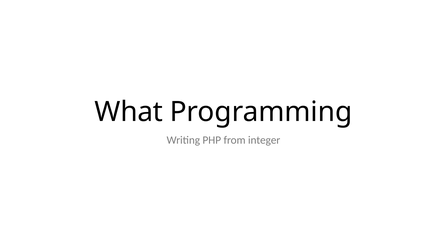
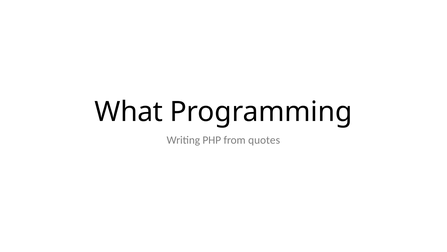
integer: integer -> quotes (264, 140)
